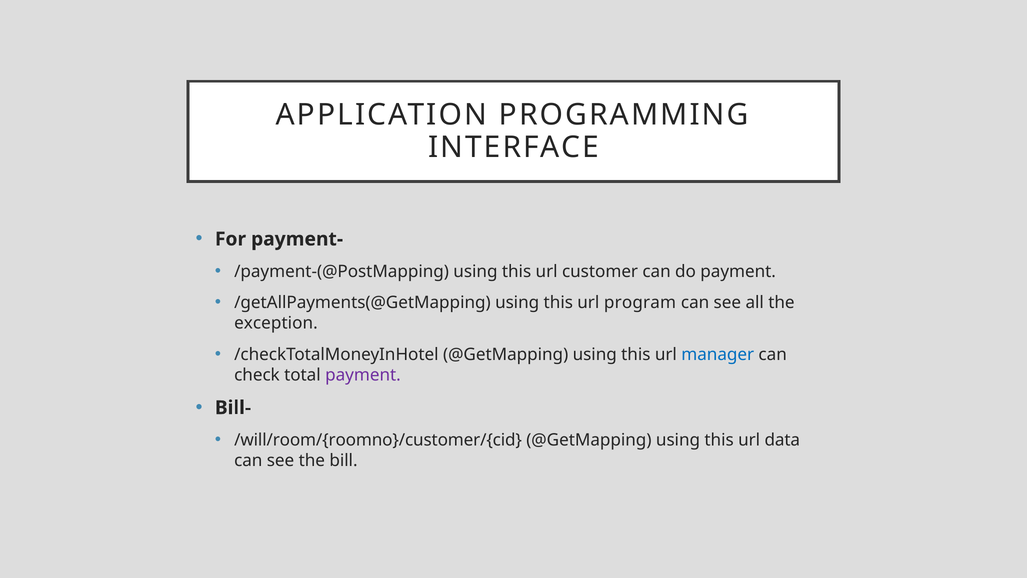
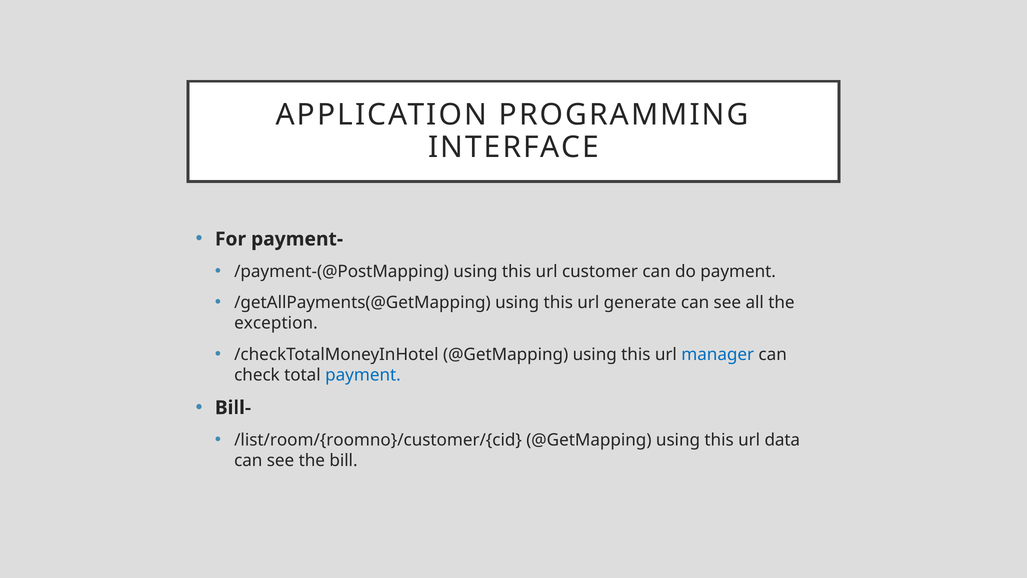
program: program -> generate (640, 303)
payment colour: purple -> blue (363, 375)
/will/room/{roomno}/customer/{cid: /will/room/{roomno}/customer/{cid -> /list/room/{roomno}/customer/{cid (378, 440)
